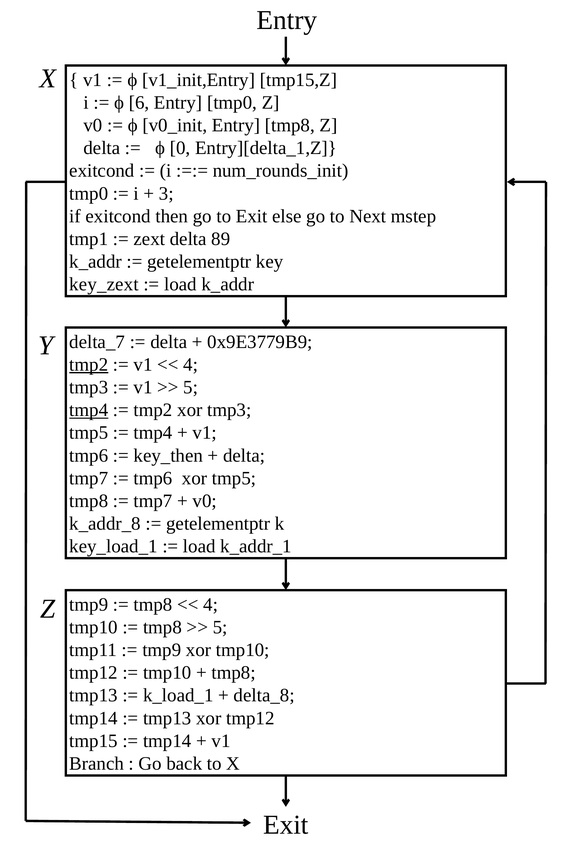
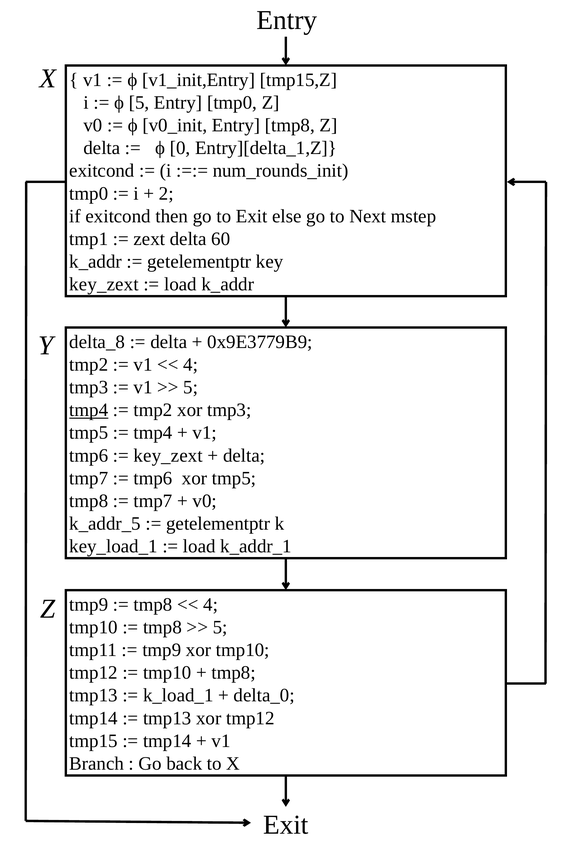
ϕ 6: 6 -> 5 (139, 103)
3: 3 -> 2 (166, 193)
89: 89 -> 60 (221, 239)
delta_7: delta_7 -> delta_8 (97, 342)
tmp2 underline: present -> none (89, 365)
key_then: key_then -> key_zext (168, 455)
k_addr_8: k_addr_8 -> k_addr_5 (105, 524)
delta_8: delta_8 -> delta_0 (264, 695)
